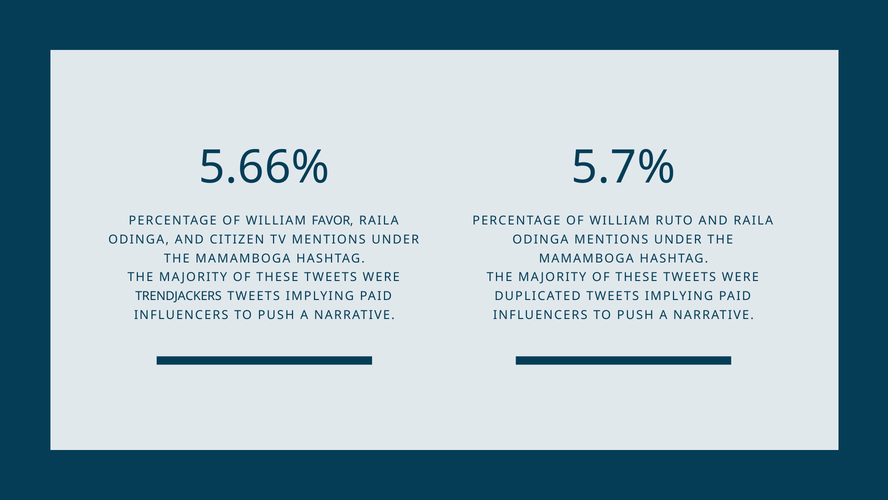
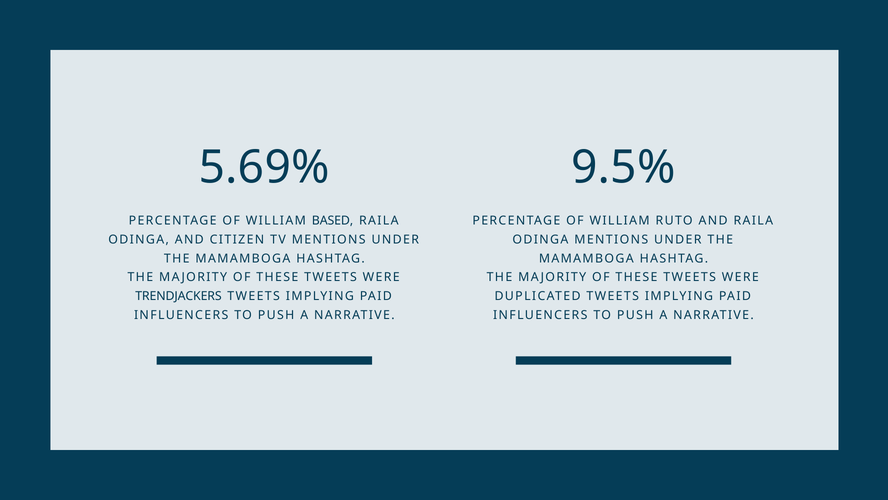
5.66%: 5.66% -> 5.69% (264, 167)
5.7%: 5.7% -> 9.5% (623, 167)
FAVOR: FAVOR -> BASED (333, 220)
